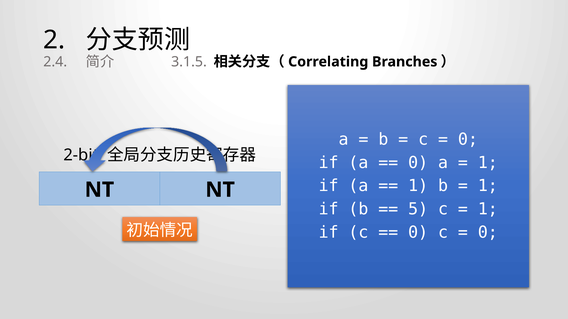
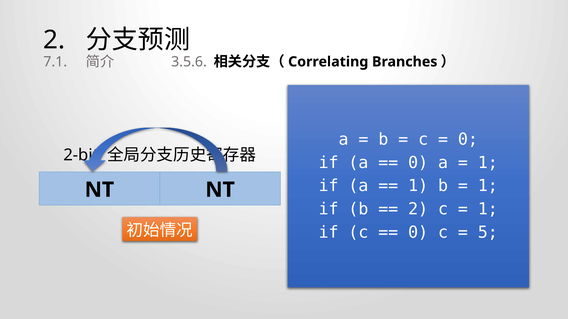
2.4: 2.4 -> 7.1 (55, 62)
3.1.5: 3.1.5 -> 3.5.6 (189, 62)
5: 5 -> 2 (418, 209)
0: 0 -> 5 (488, 233)
